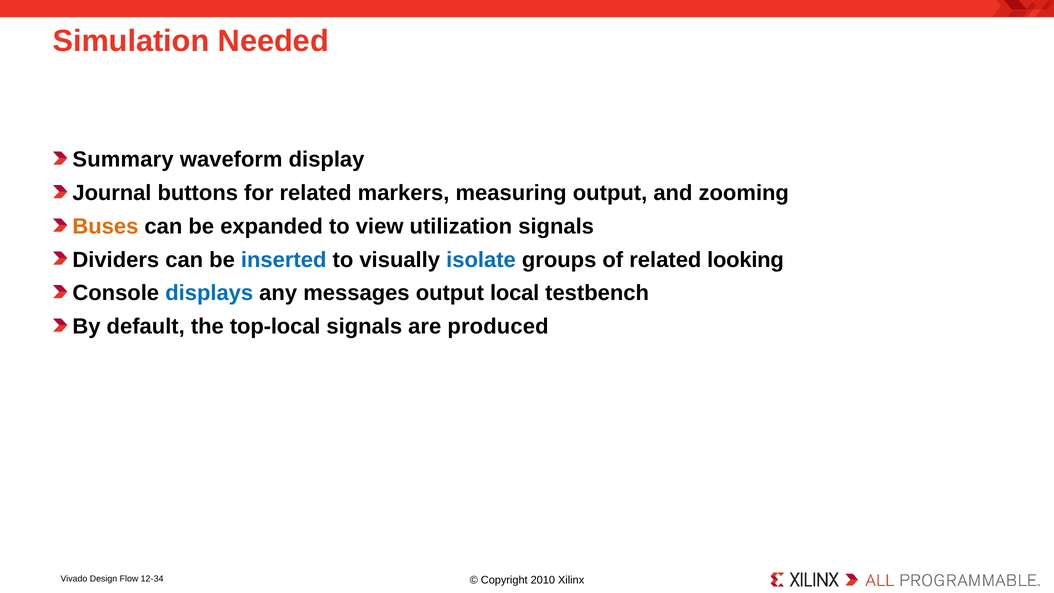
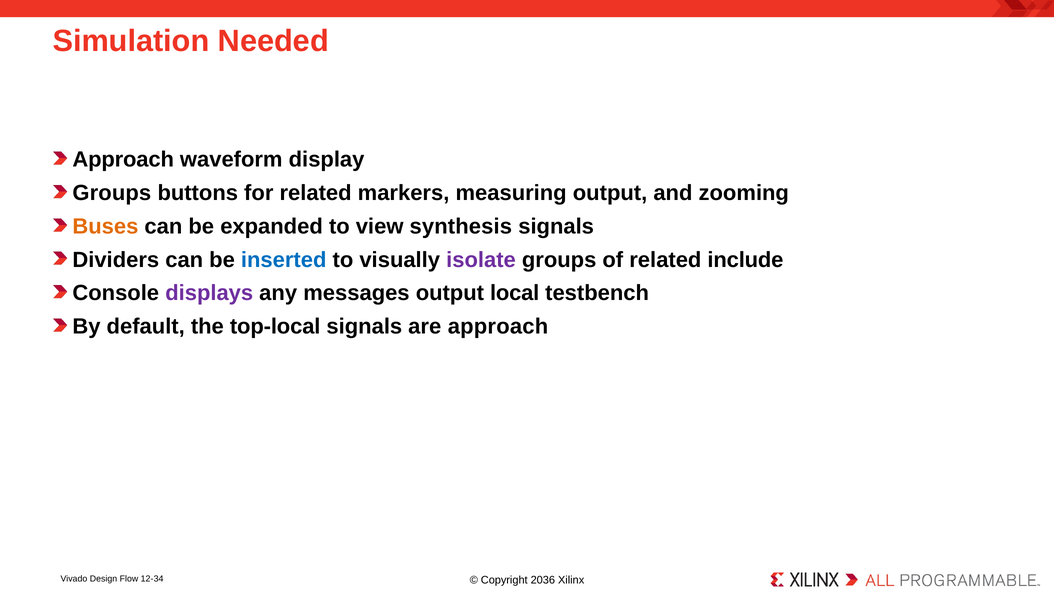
Summary: Summary -> Approach (123, 160)
Journal: Journal -> Groups (112, 193)
utilization: utilization -> synthesis (461, 226)
isolate colour: blue -> purple (481, 260)
looking: looking -> include (745, 260)
displays colour: blue -> purple (209, 293)
are produced: produced -> approach (498, 327)
2010: 2010 -> 2036 (543, 580)
